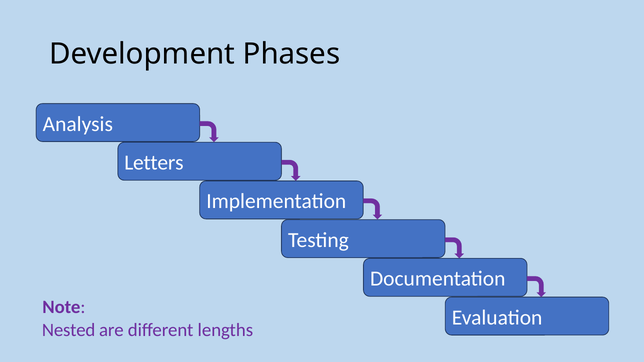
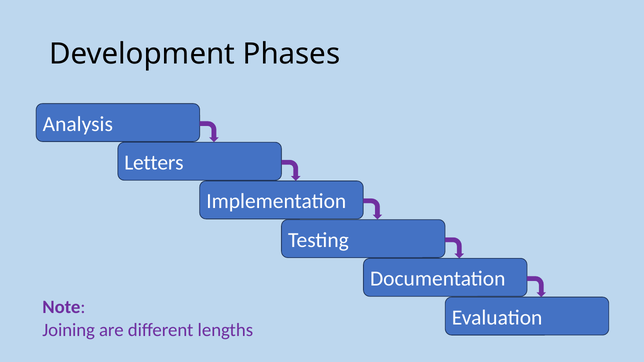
Nested: Nested -> Joining (69, 330)
